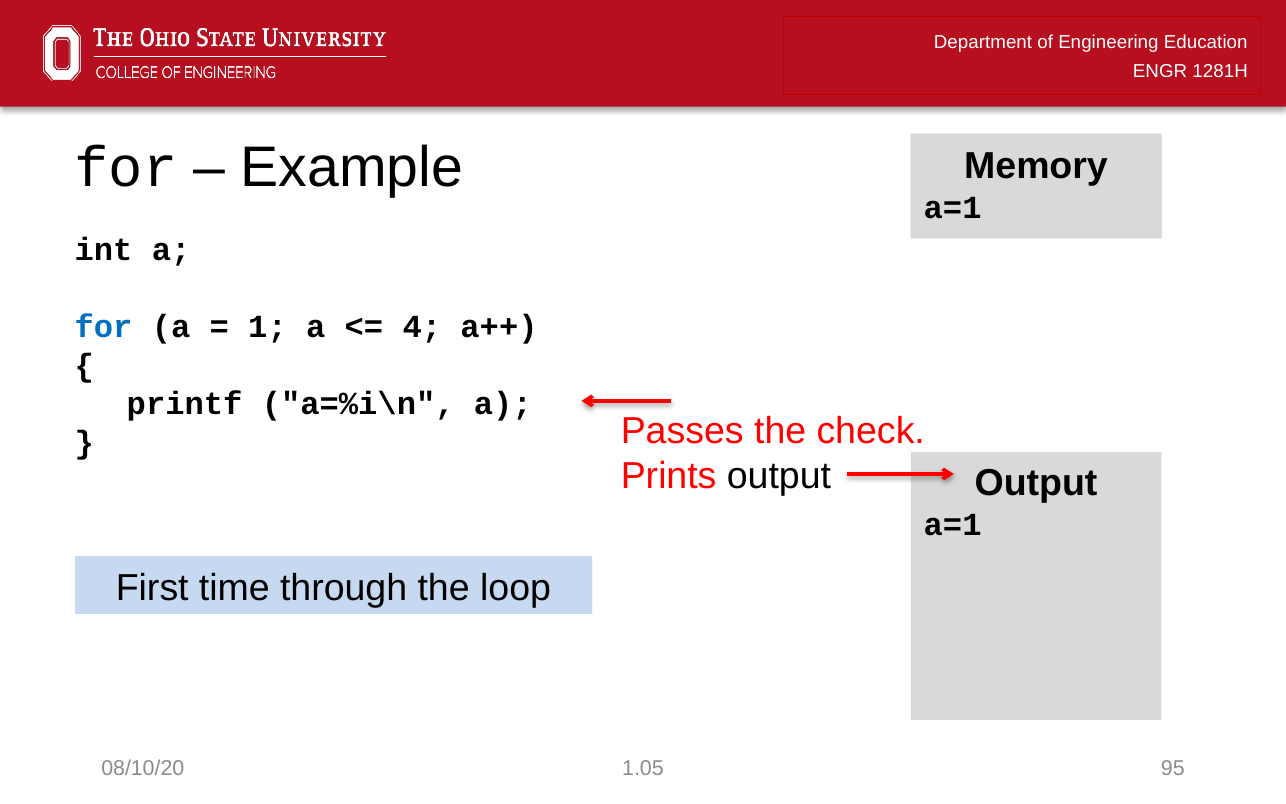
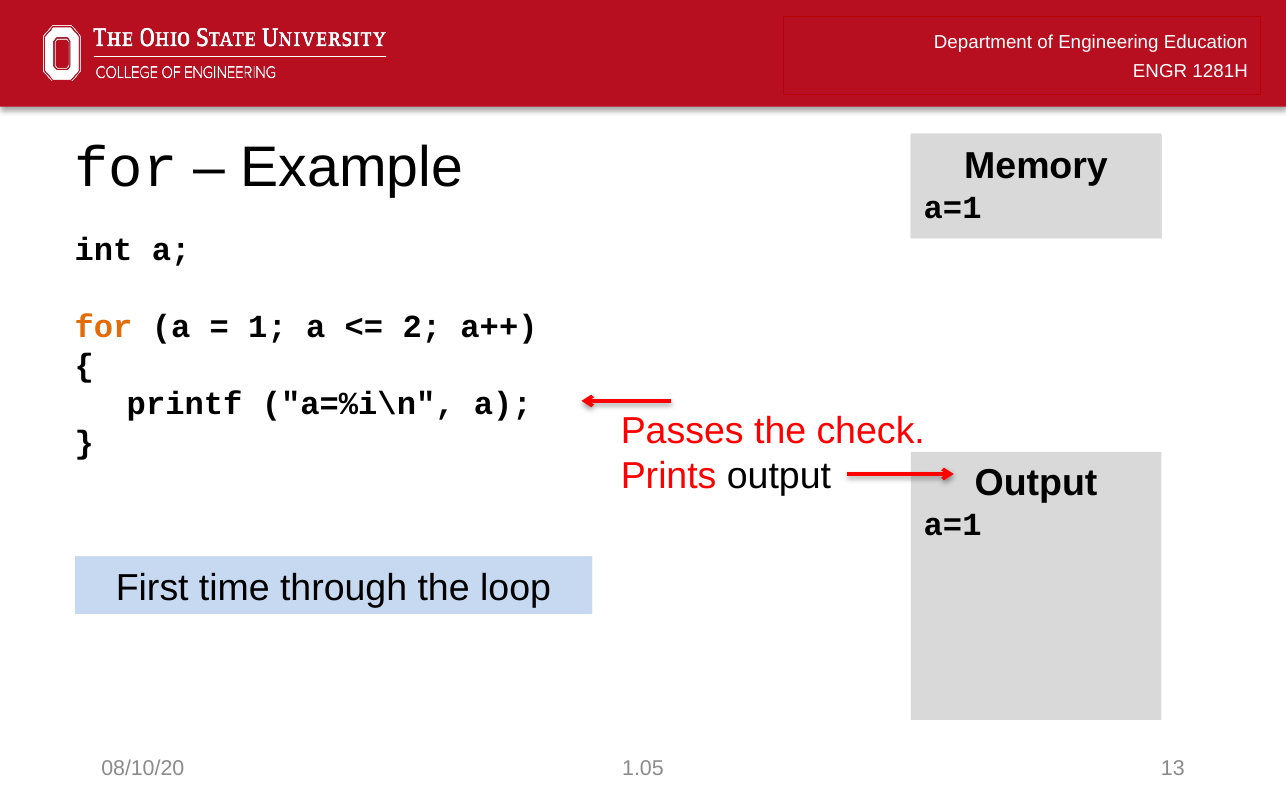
for colour: blue -> orange (104, 327)
4: 4 -> 2 (422, 327)
95: 95 -> 13 (1173, 768)
